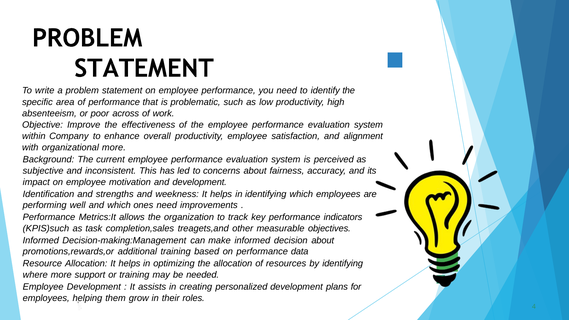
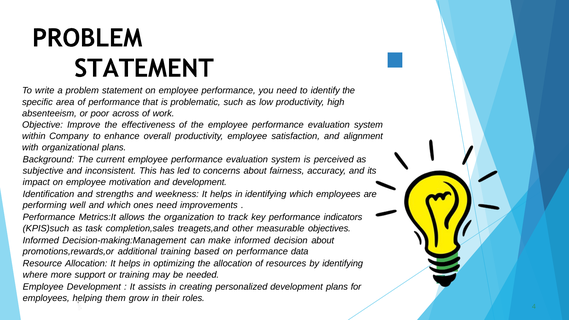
organizational more: more -> plans (114, 148)
